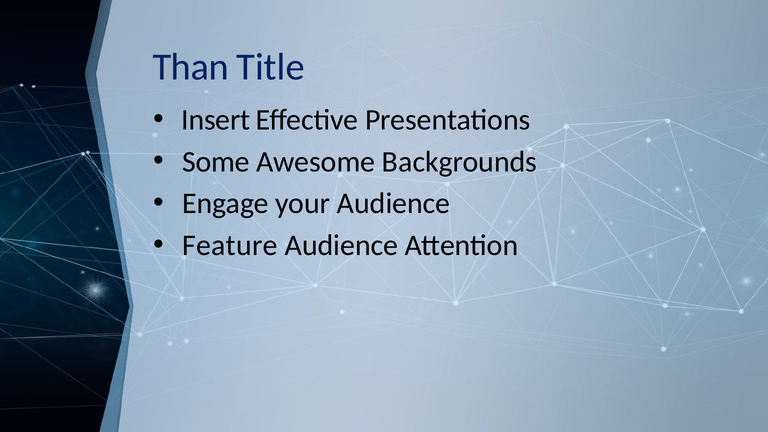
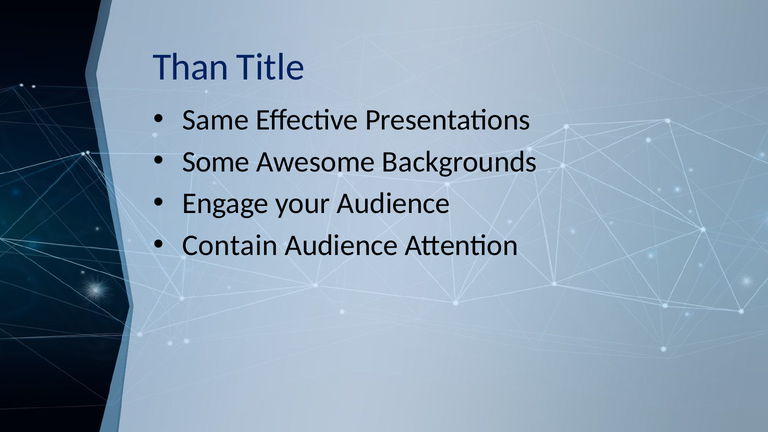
Insert: Insert -> Same (216, 120)
Feature: Feature -> Contain (230, 245)
